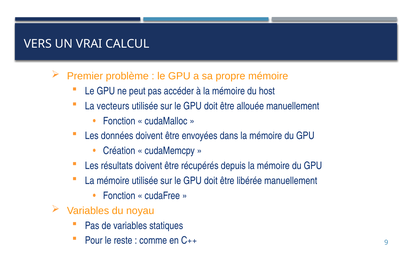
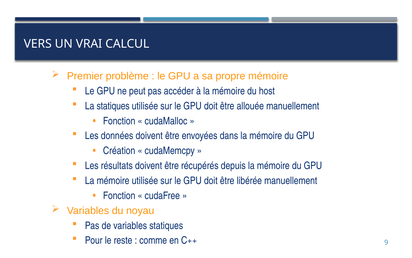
La vecteurs: vecteurs -> statiques (113, 106)
